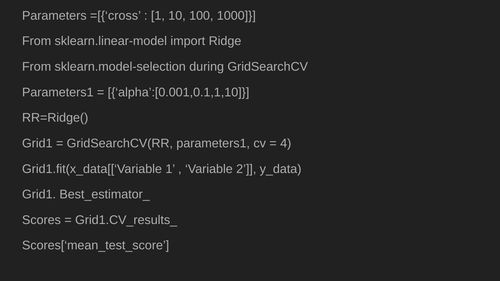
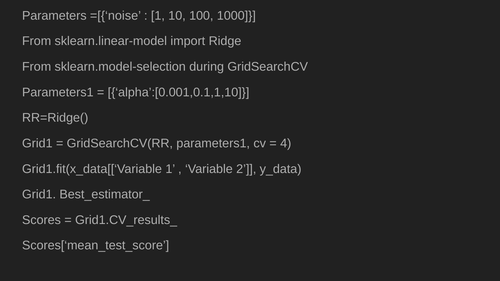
=[{‘cross: =[{‘cross -> =[{‘noise (115, 16)
